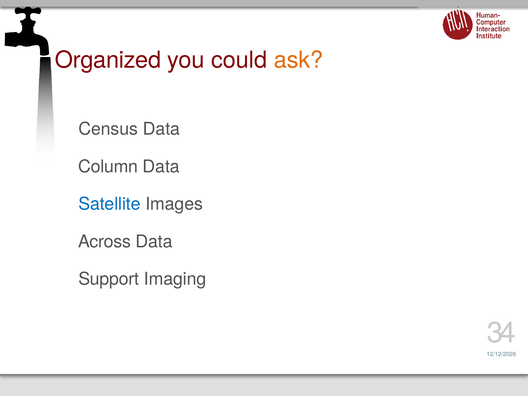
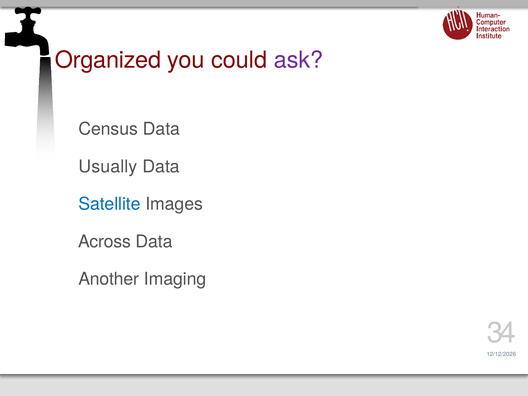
ask colour: orange -> purple (299, 60)
Column: Column -> Usually (108, 167)
Support: Support -> Another (109, 279)
